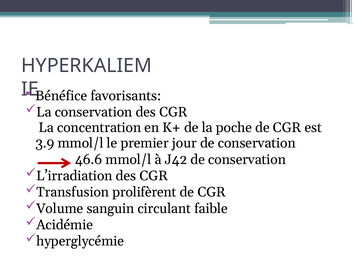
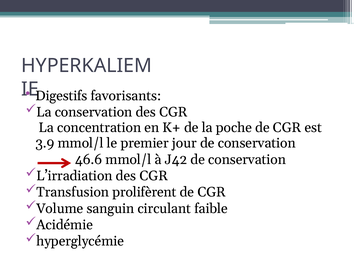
Bénéfice: Bénéfice -> Digestifs (61, 96)
